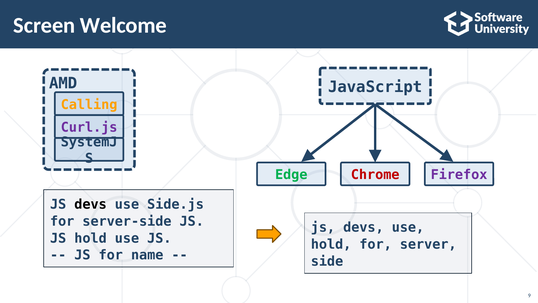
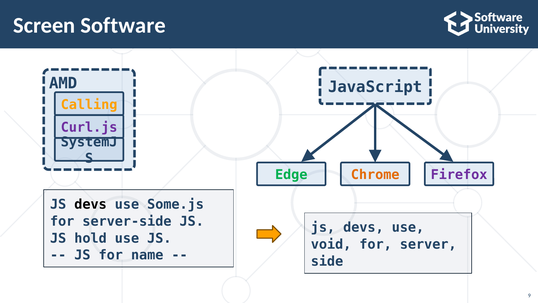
Welcome: Welcome -> Software (123, 25)
Chrome colour: red -> orange (375, 175)
Side.js: Side.js -> Some.js (176, 204)
hold: hold -> void (331, 244)
